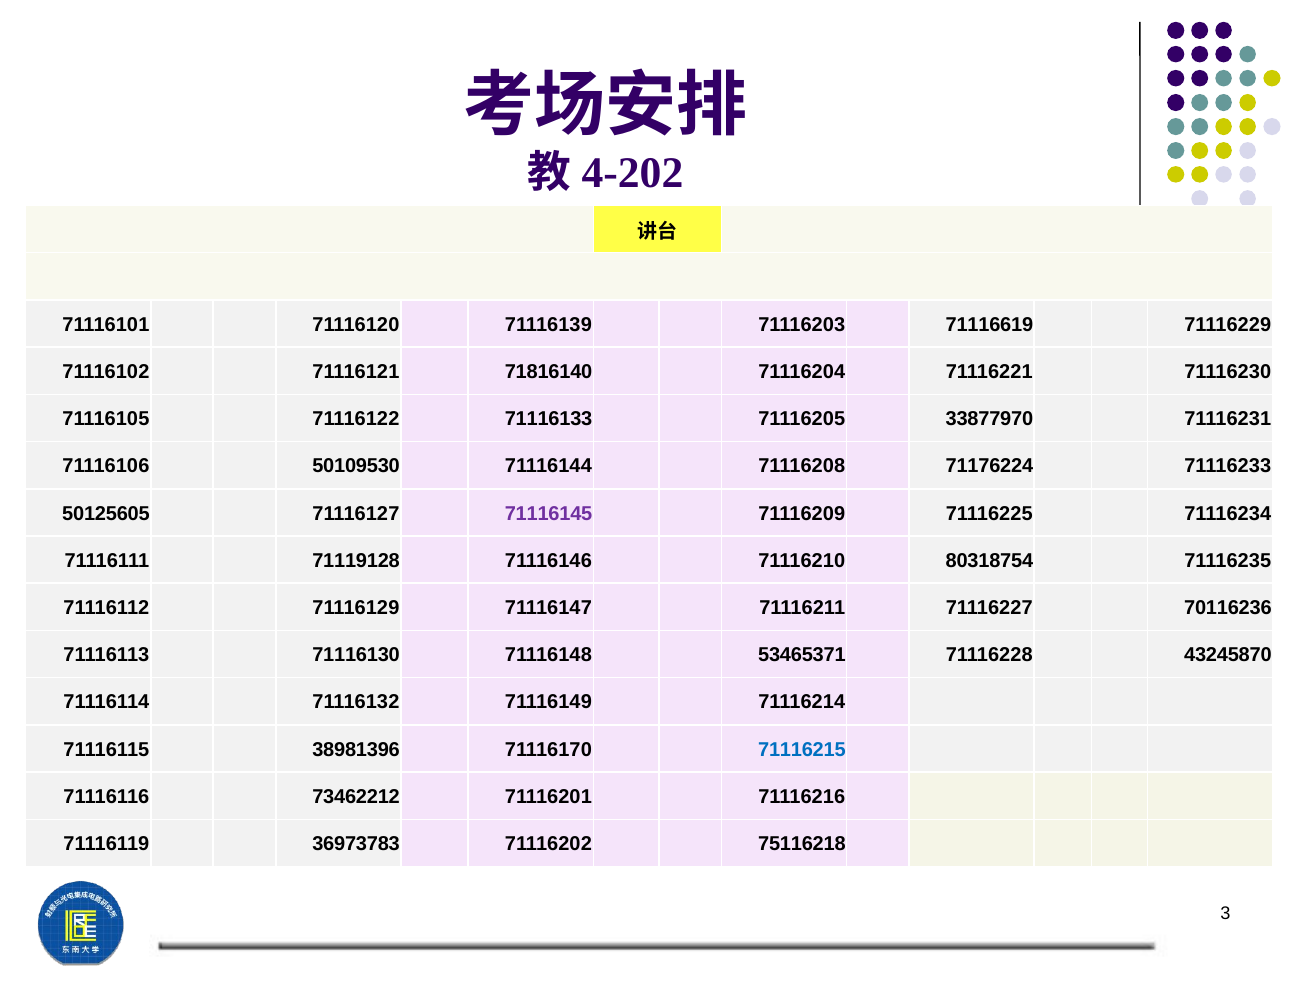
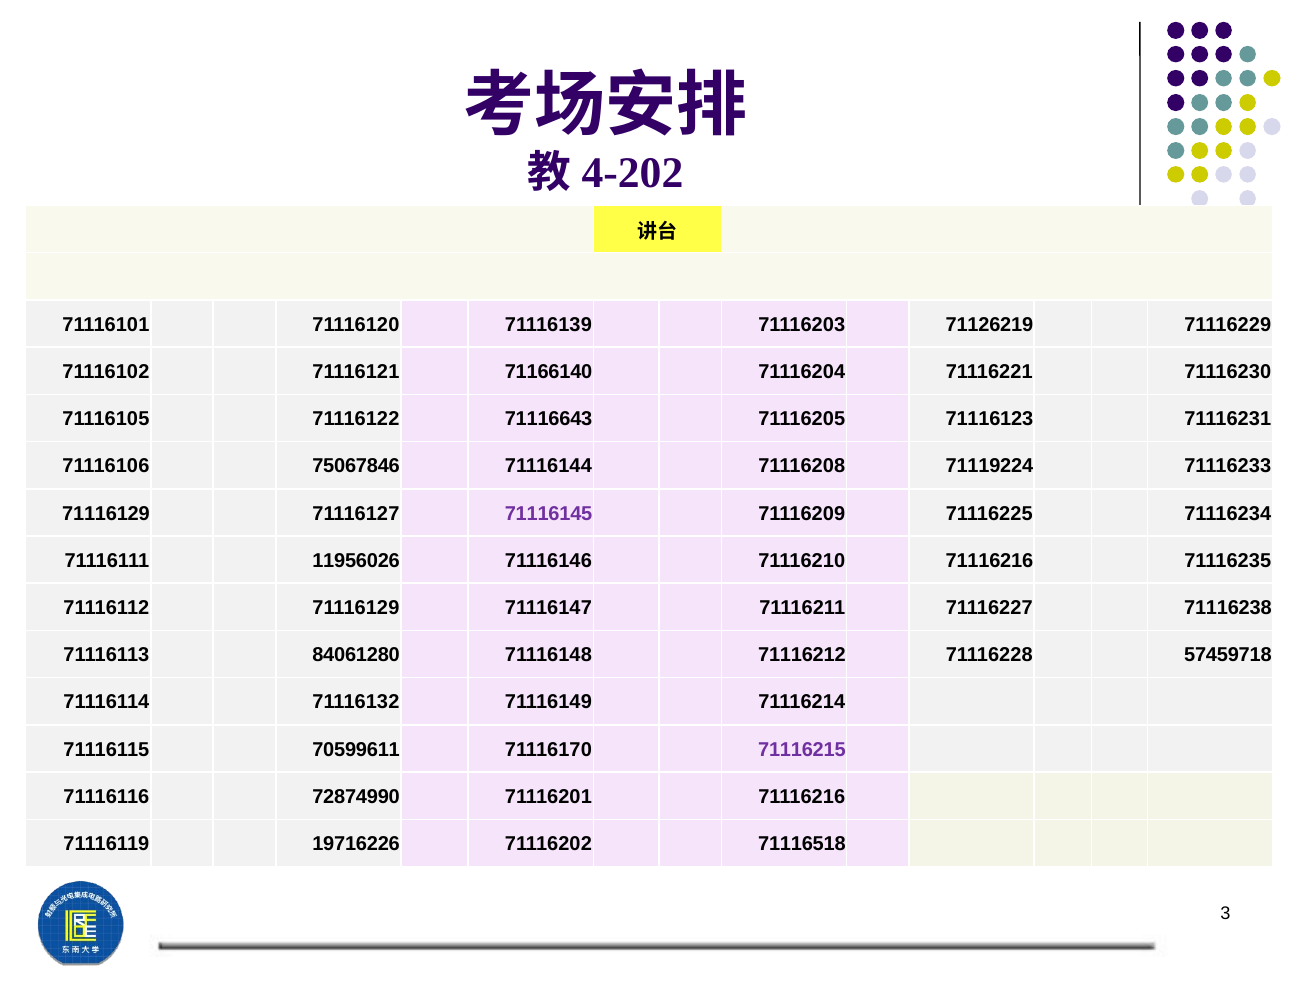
71116619: 71116619 -> 71126219 (989, 324)
71816140: 71816140 -> 71166140 (549, 372)
71116133: 71116133 -> 71116643 (549, 419)
33877970: 33877970 -> 71116123 (989, 419)
50109530: 50109530 -> 75067846 (356, 466)
71176224: 71176224 -> 71119224 (989, 466)
50125605: 50125605 -> 71116129 (106, 513)
71119128: 71119128 -> 11956026 (356, 560)
71116210 80318754: 80318754 -> 71116216 (989, 560)
70116236: 70116236 -> 71116238 (1228, 608)
71116130: 71116130 -> 84061280 (356, 655)
53465371: 53465371 -> 71116212 (802, 655)
43245870: 43245870 -> 57459718 (1228, 655)
38981396: 38981396 -> 70599611 (356, 749)
71116215 colour: blue -> purple (802, 749)
73462212: 73462212 -> 72874990 (356, 797)
36973783: 36973783 -> 19716226 (356, 844)
75116218: 75116218 -> 71116518 (802, 844)
